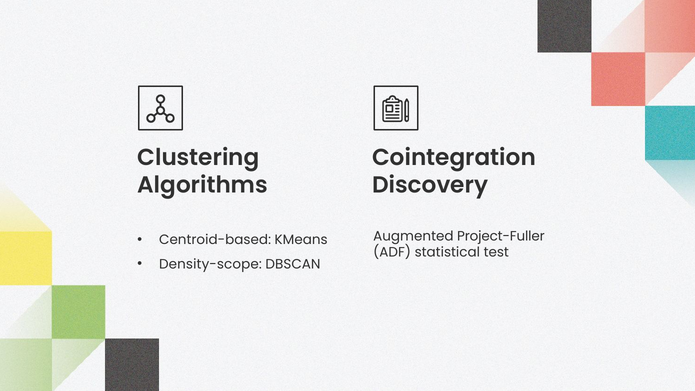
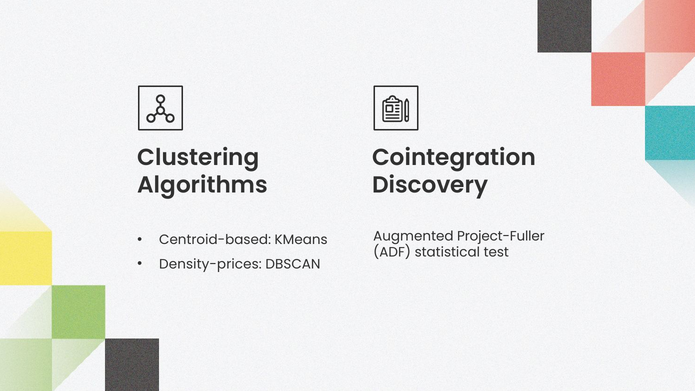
Density-scope: Density-scope -> Density-prices (210, 264)
